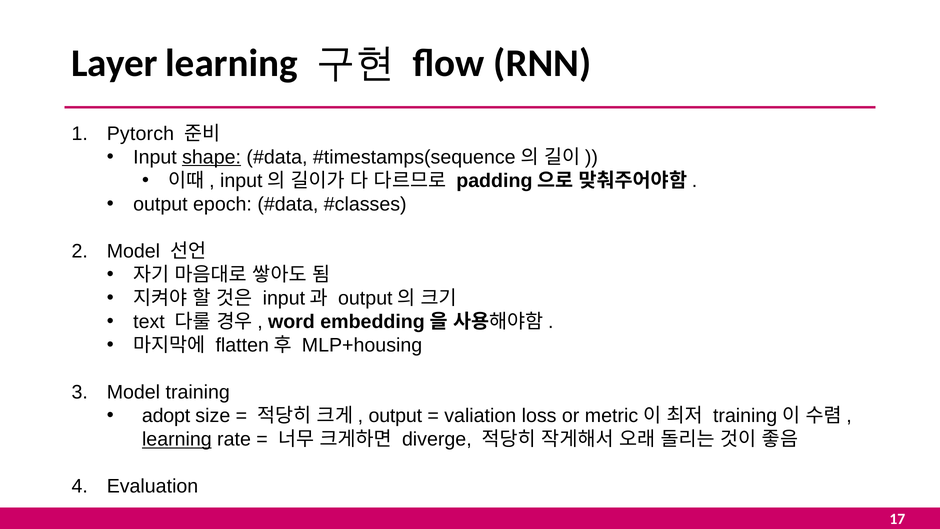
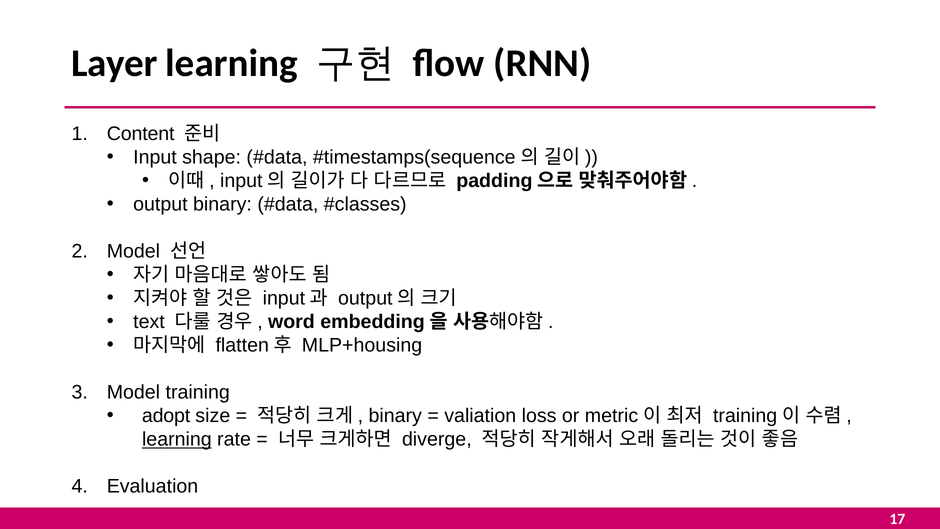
Pytorch: Pytorch -> Content (141, 134)
shape underline: present -> none (212, 157)
output epoch: epoch -> binary (222, 204)
output: output -> binary (395, 416)
